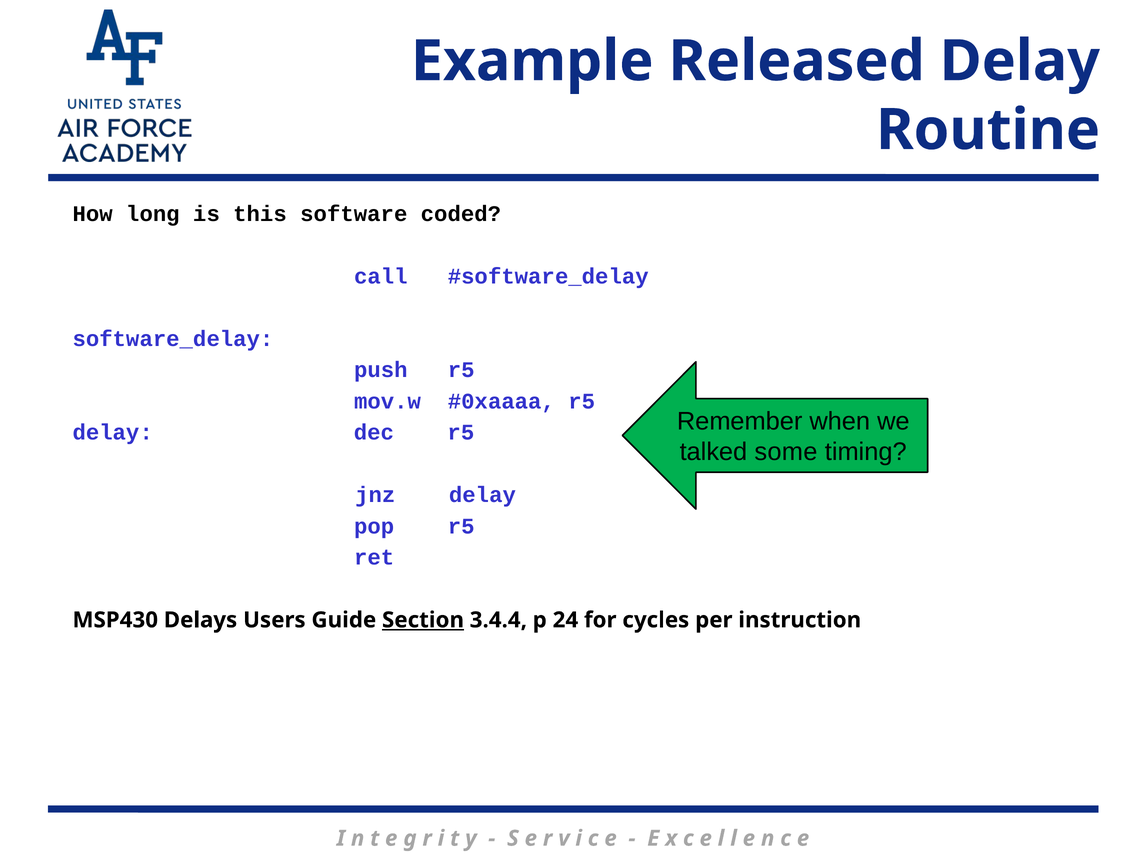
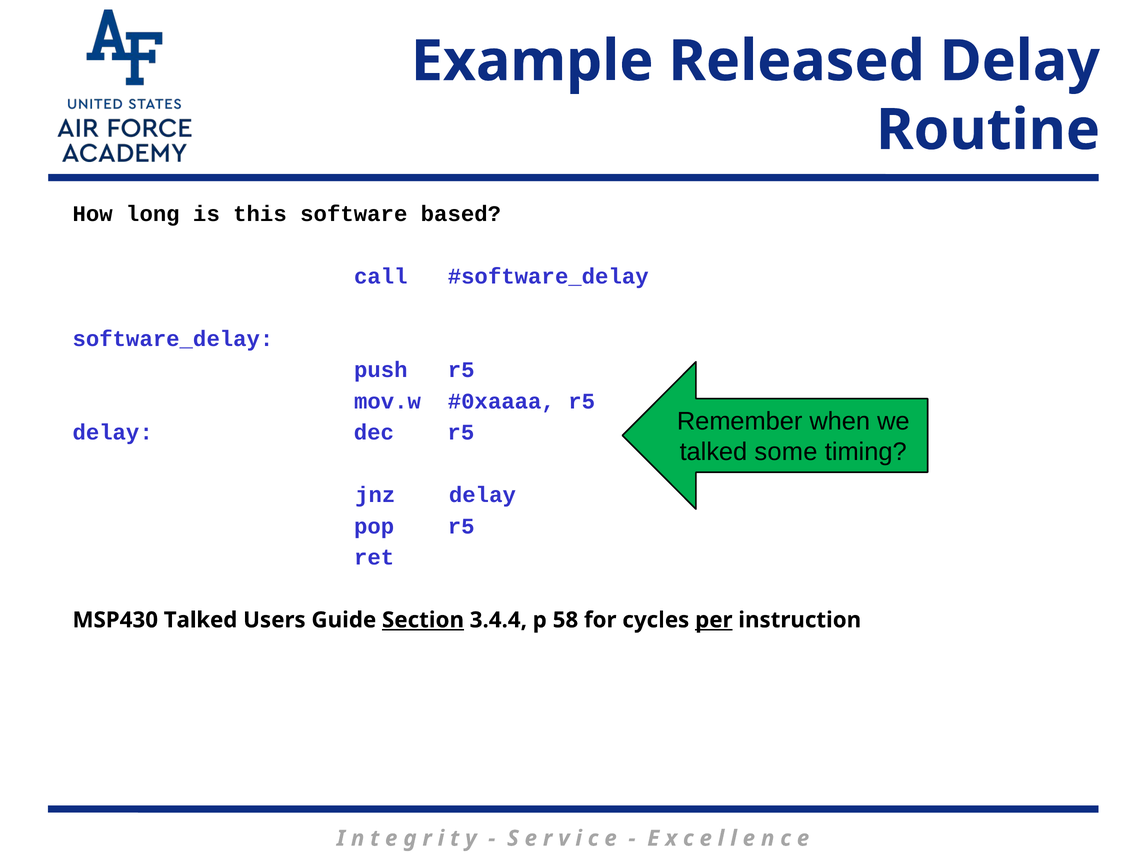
coded: coded -> based (461, 214)
MSP430 Delays: Delays -> Talked (201, 620)
24: 24 -> 58 (565, 620)
per underline: none -> present (714, 620)
